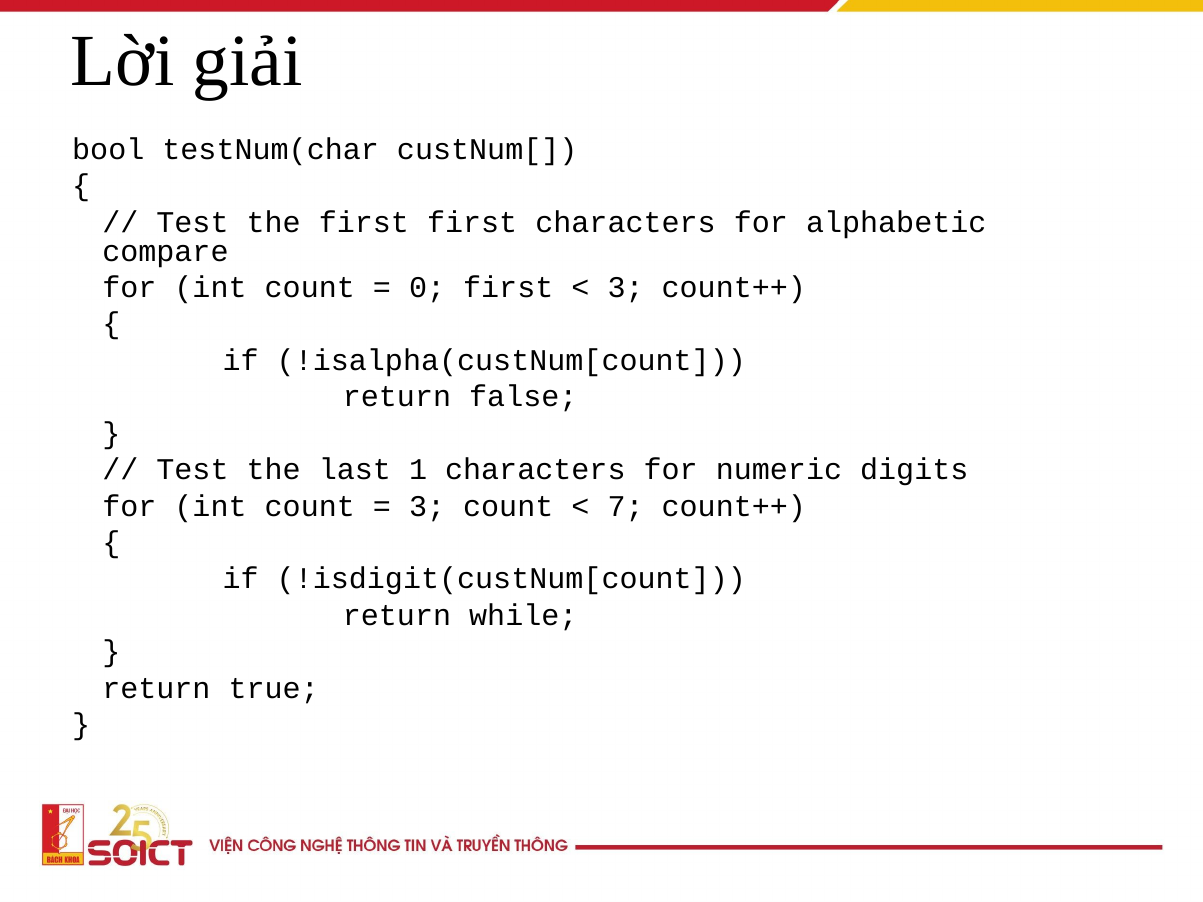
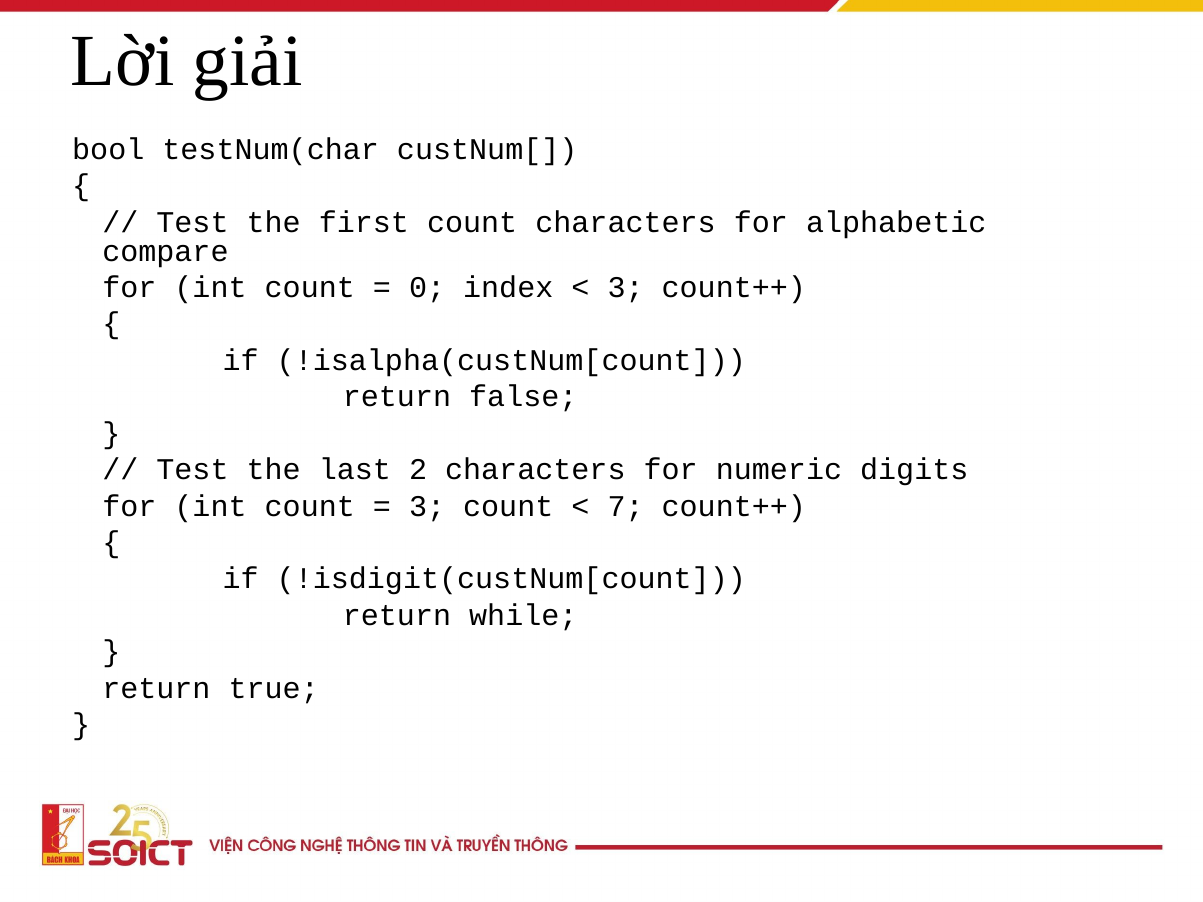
first first: first -> count (472, 222)
0 first: first -> index (508, 288)
1: 1 -> 2 (418, 470)
